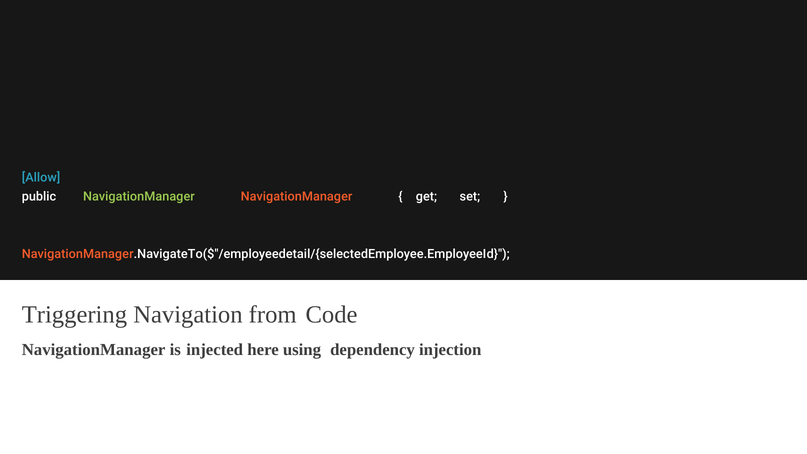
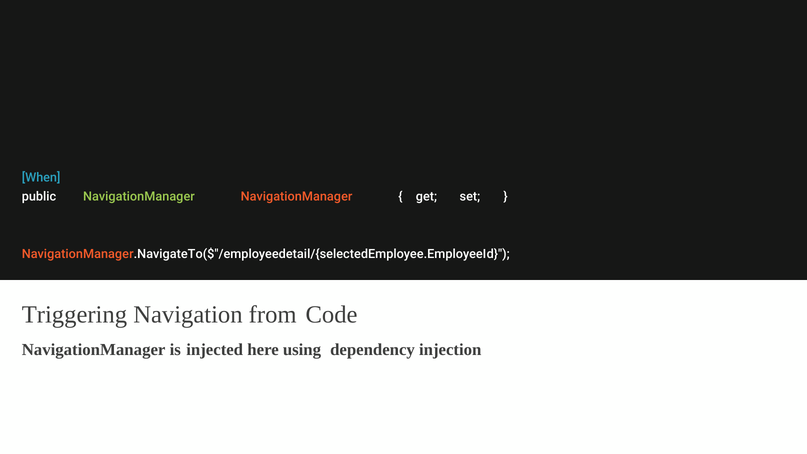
Allow: Allow -> When (41, 177)
